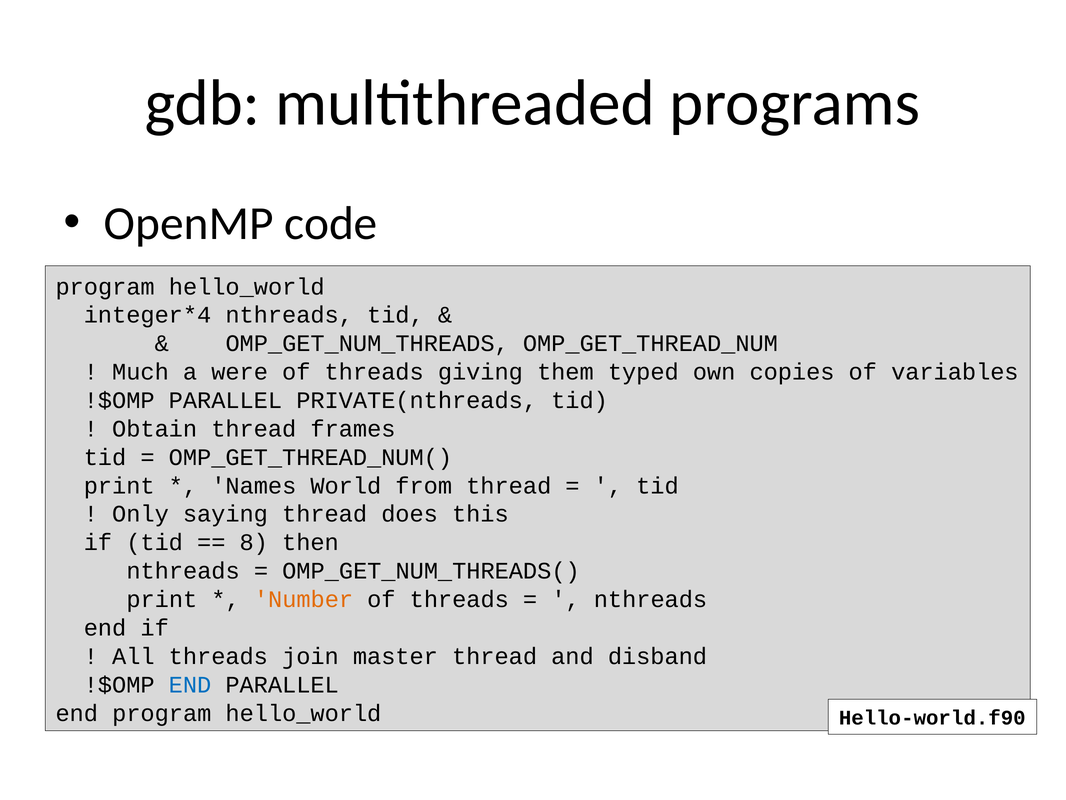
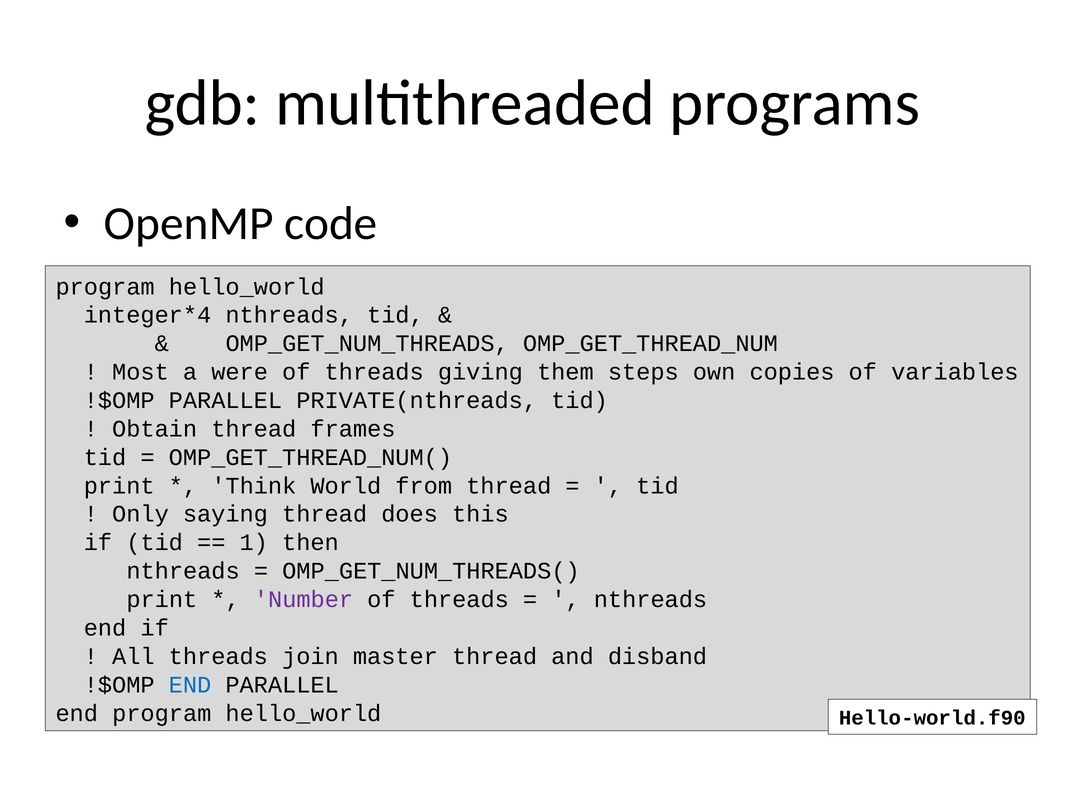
Much: Much -> Most (140, 372)
typed: typed -> steps (643, 372)
Names: Names -> Think (254, 485)
8: 8 -> 1 (254, 542)
Number colour: orange -> purple (304, 599)
